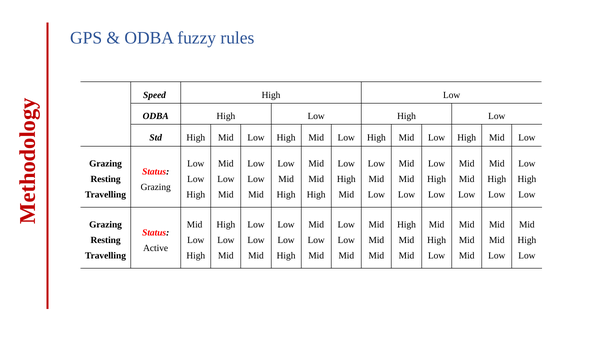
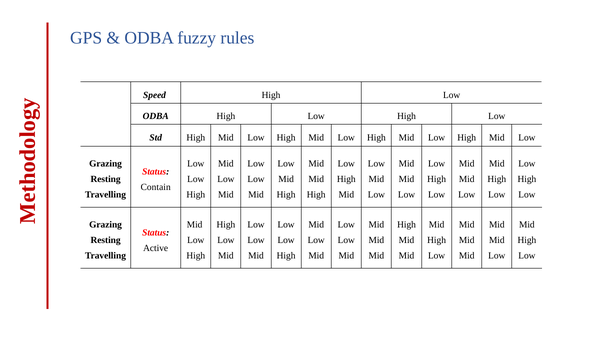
Grazing: Grazing -> Contain (156, 187)
